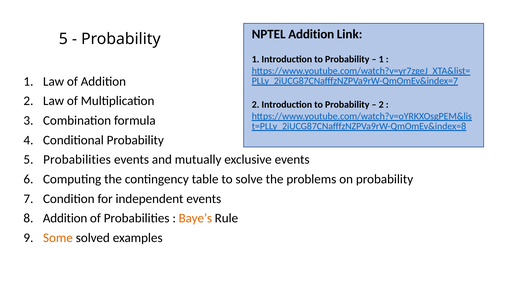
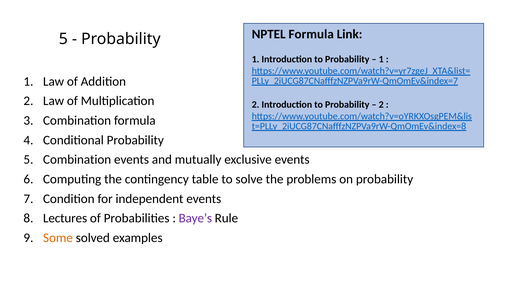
NPTEL Addition: Addition -> Formula (311, 34)
5 Probabilities: Probabilities -> Combination (77, 159)
Addition: Addition -> Lectures (65, 218)
Baye’s colour: orange -> purple (195, 218)
